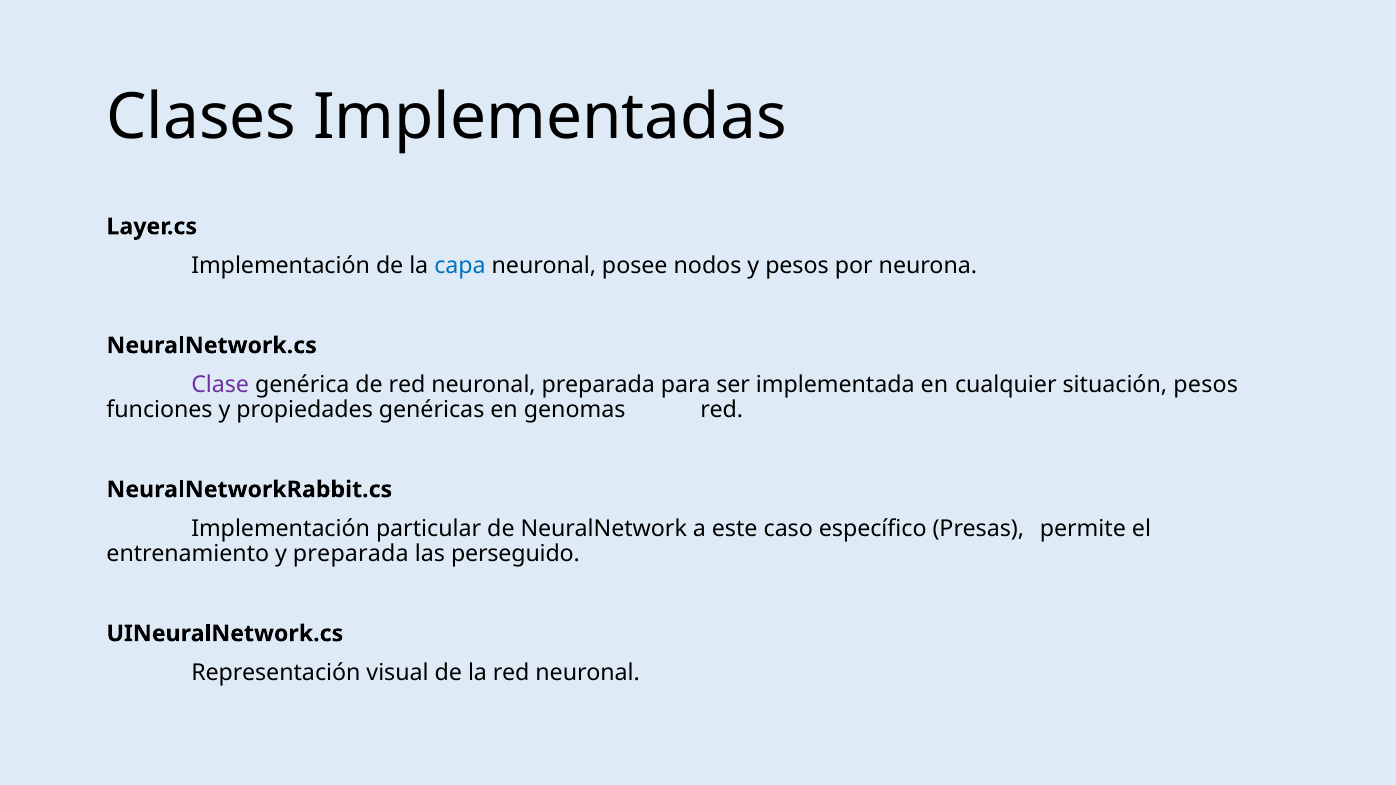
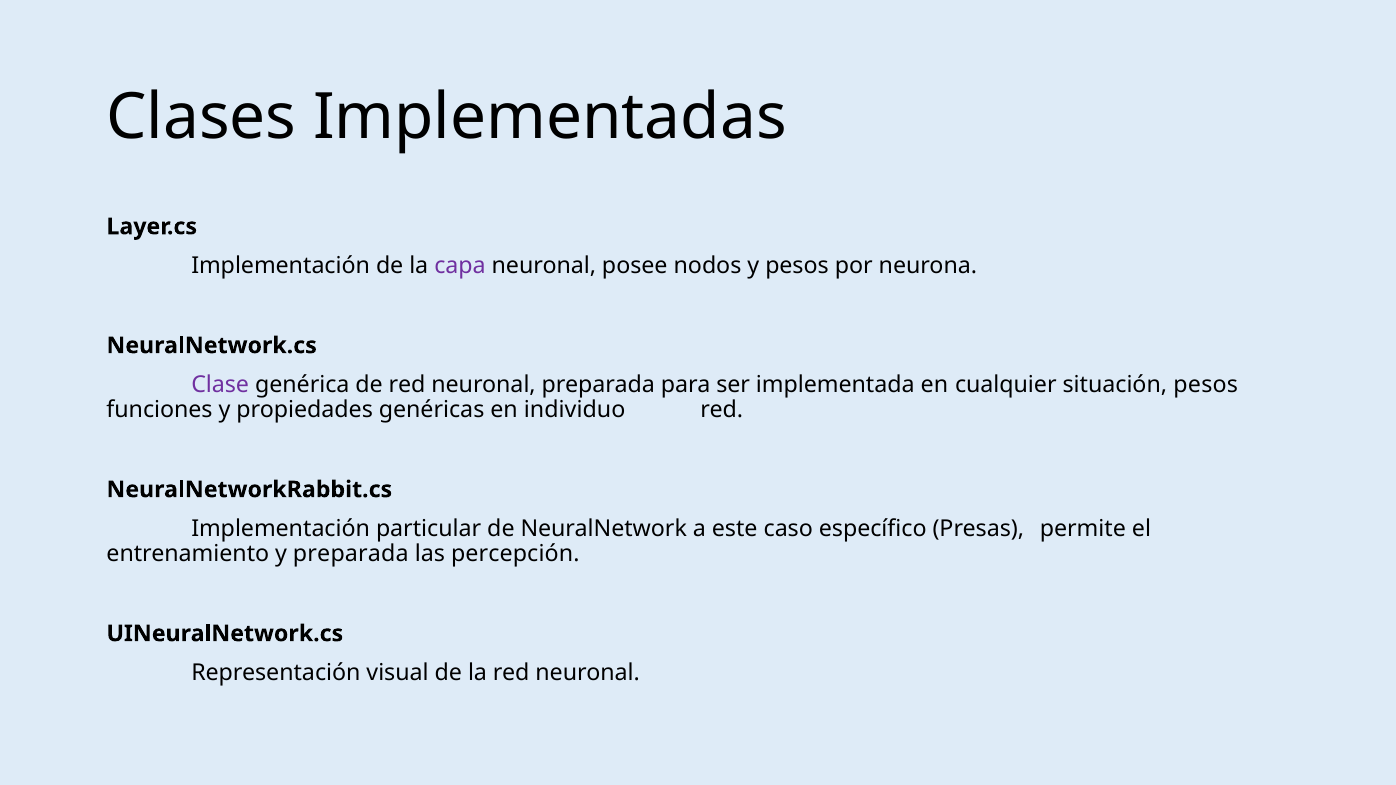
capa colour: blue -> purple (460, 266)
genomas: genomas -> individuo (575, 410)
perseguido: perseguido -> percepción (515, 554)
